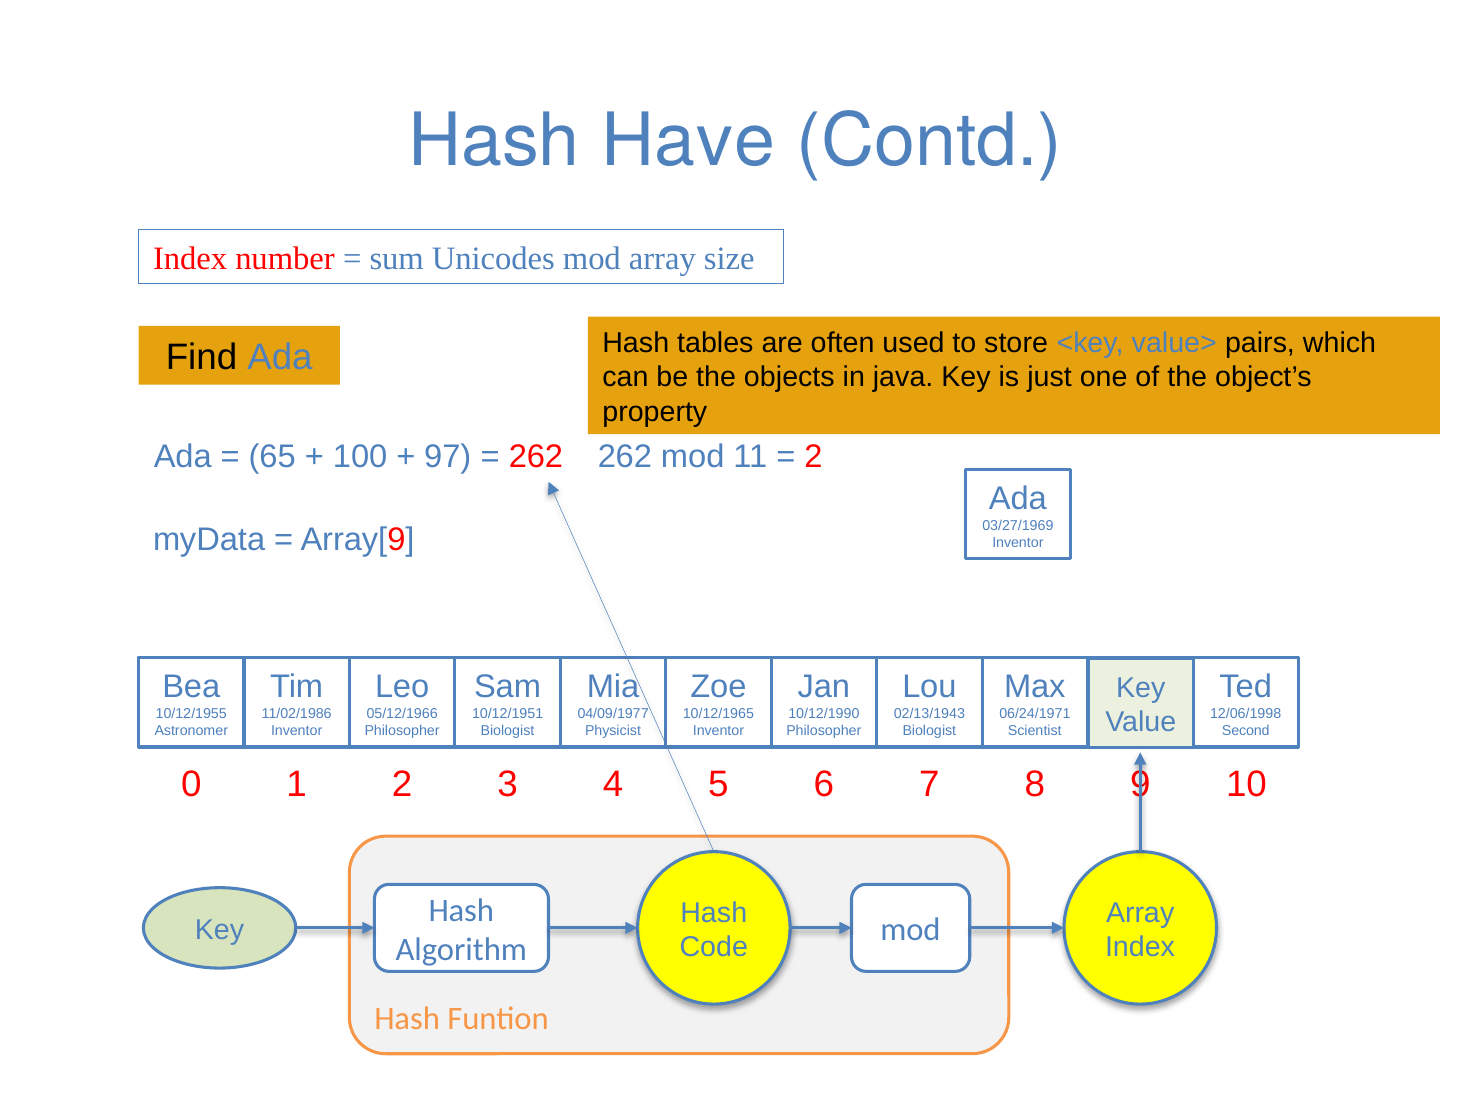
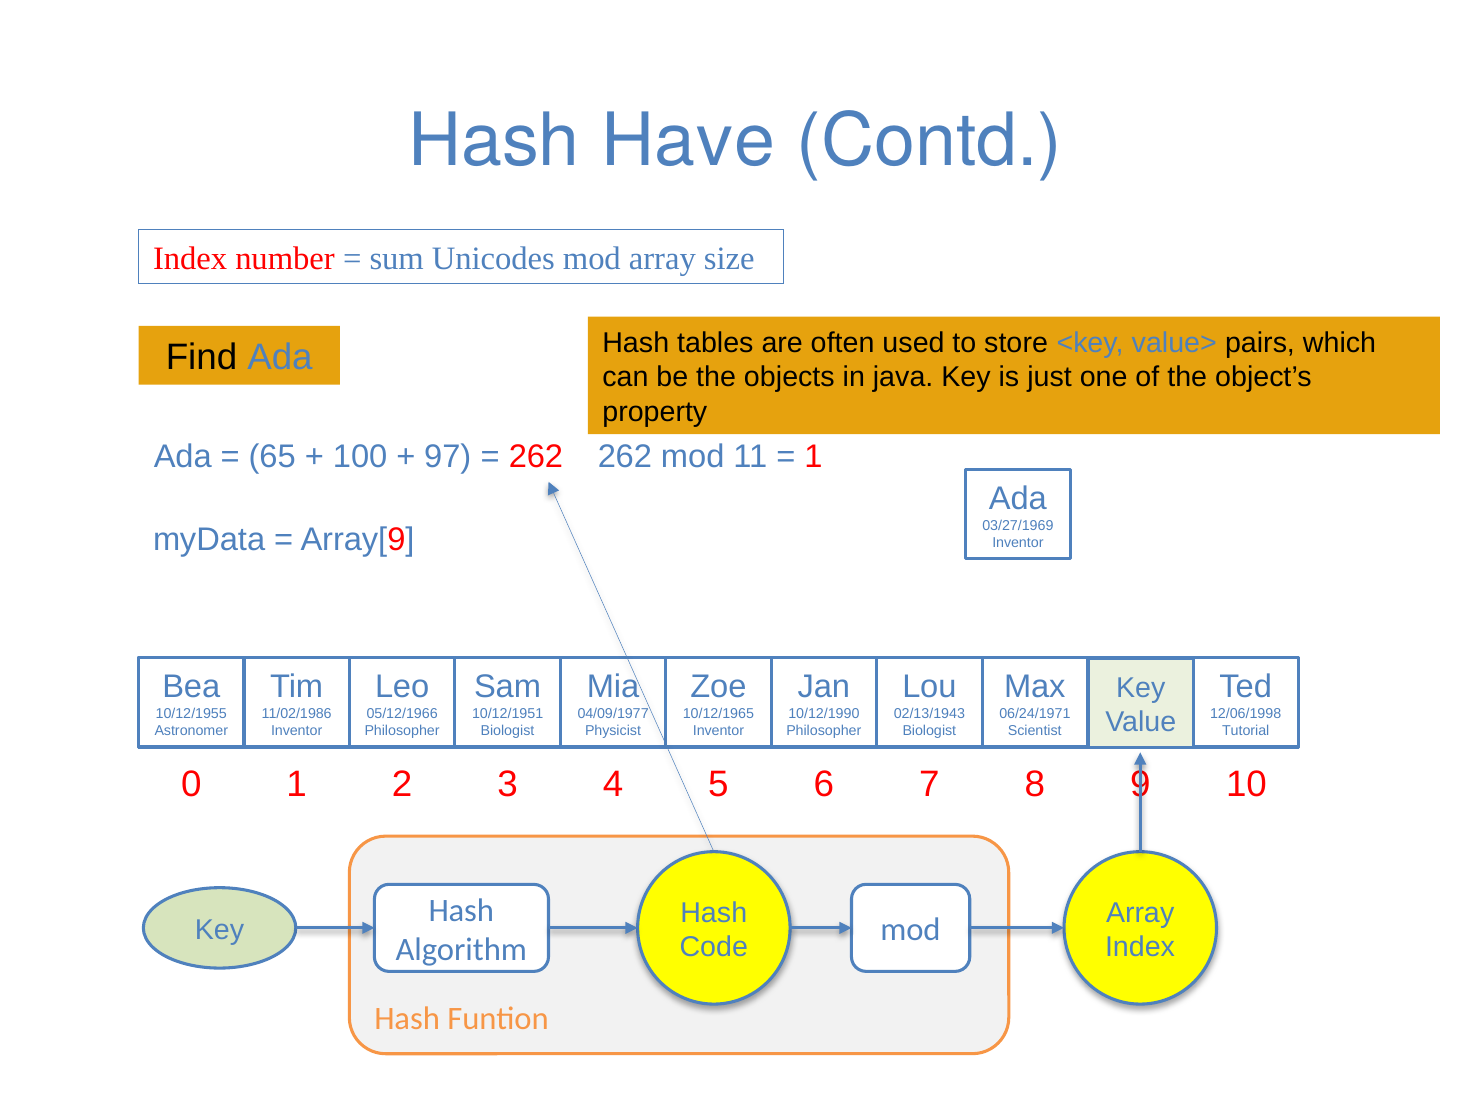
2: 2 -> 1 (813, 457)
Second: Second -> Tutorial (1246, 731)
